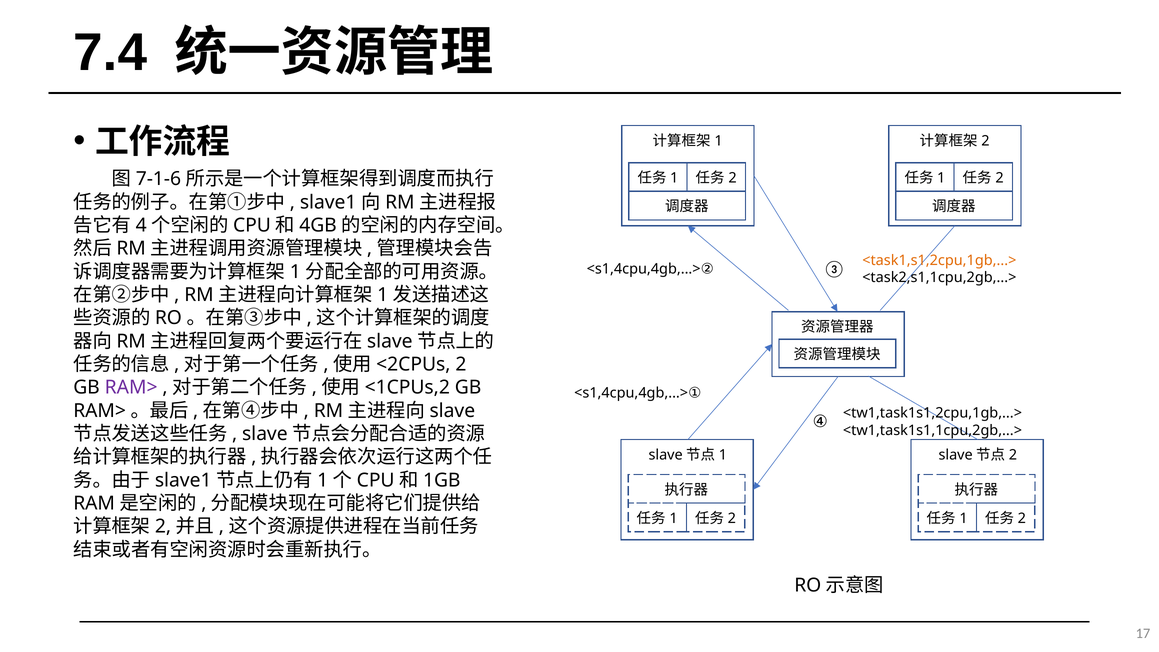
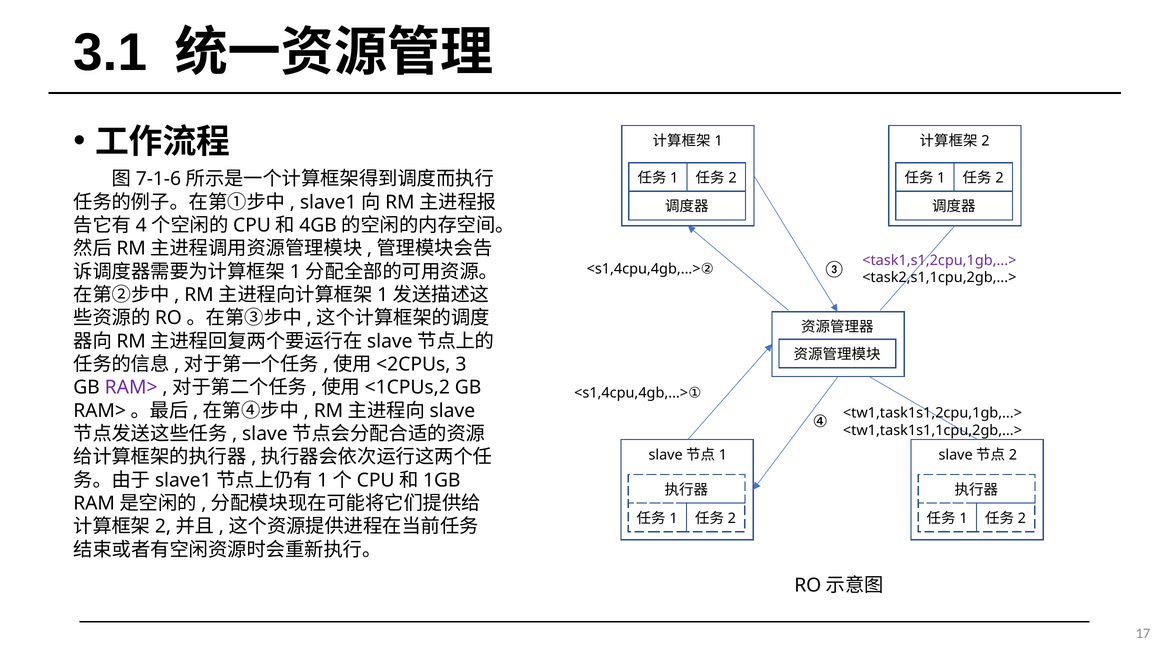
7.4: 7.4 -> 3.1 (110, 53)
<task1,s1,2cpu,1gb,...> colour: orange -> purple (939, 260)
2: 2 -> 3 (461, 364)
